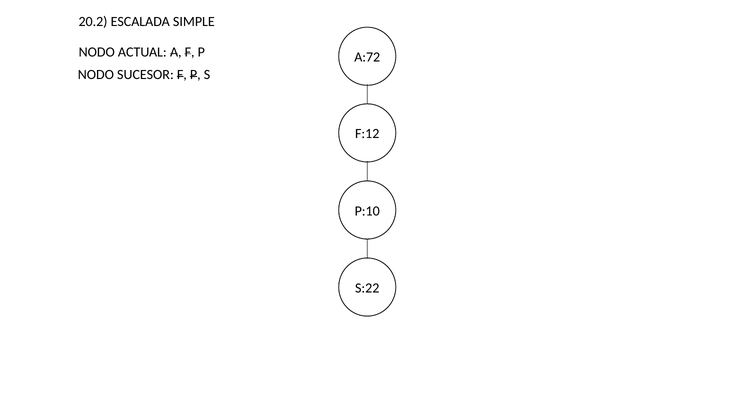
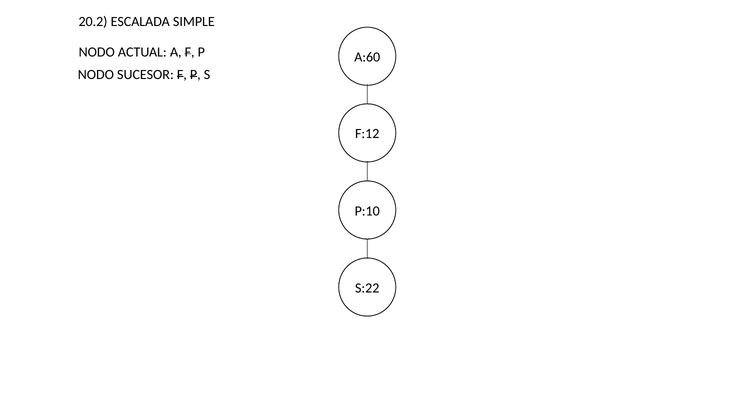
A:72: A:72 -> A:60 (367, 57)
